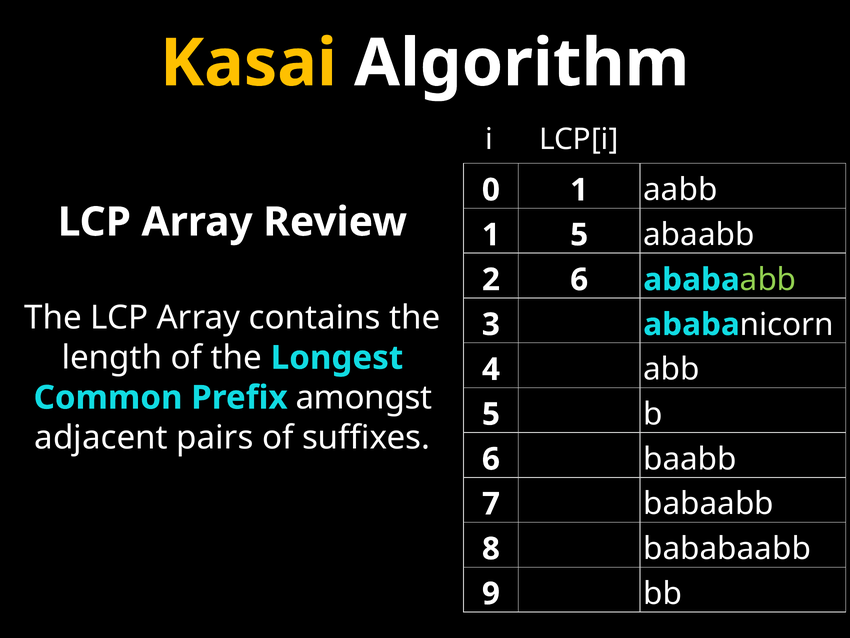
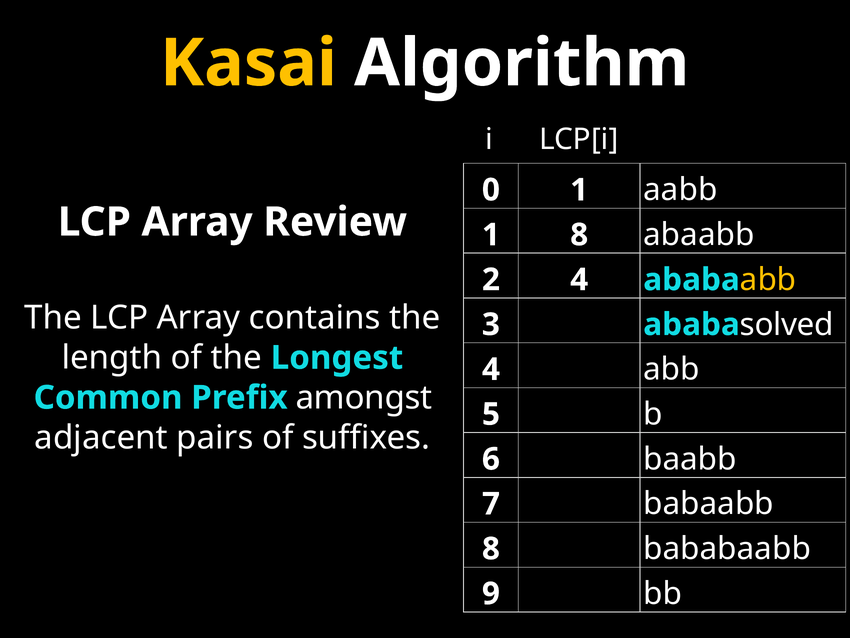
1 5: 5 -> 8 (579, 235)
2 6: 6 -> 4 (579, 280)
abb colour: light green -> yellow (768, 280)
nicorn: nicorn -> solved (787, 324)
